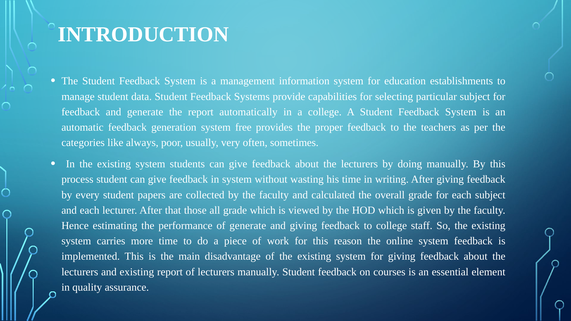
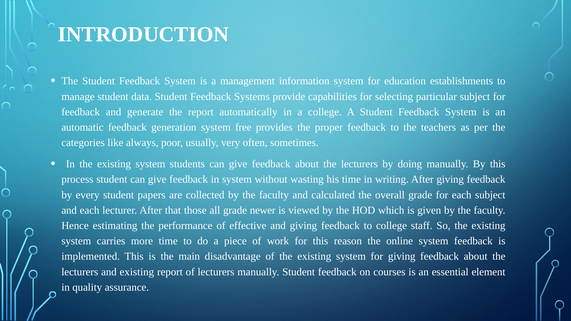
grade which: which -> newer (263, 210)
of generate: generate -> effective (248, 226)
